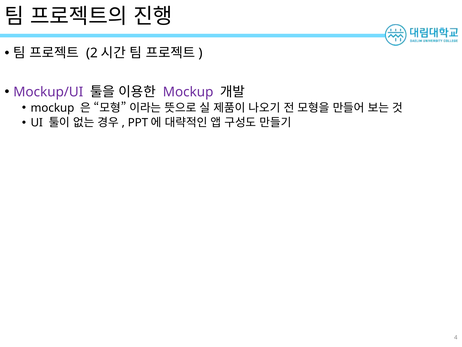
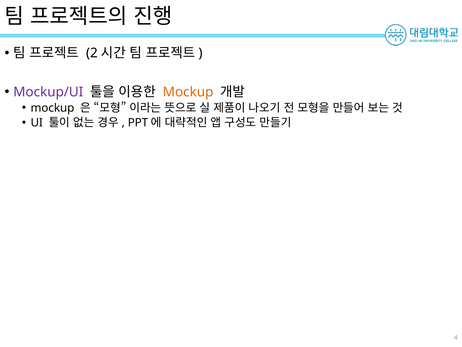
Mockup colour: purple -> orange (188, 92)
